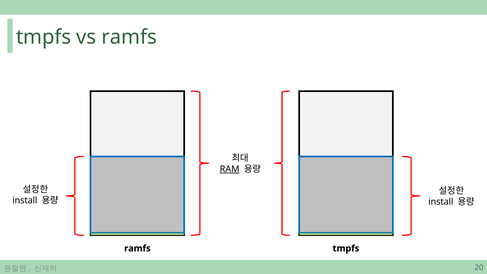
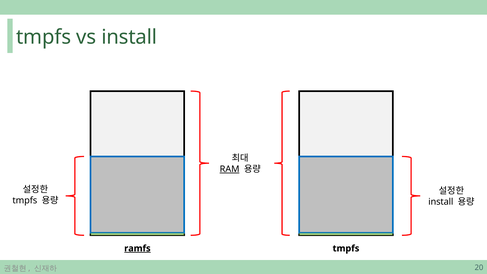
vs ramfs: ramfs -> install (129, 37)
install: install -> tmpfs (25, 201)
ramfs underline: none -> present (137, 248)
